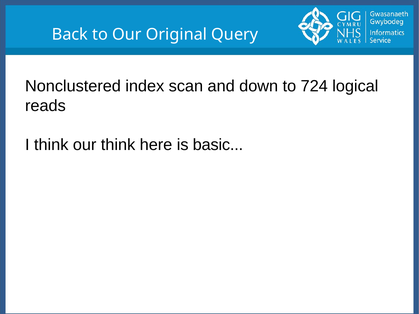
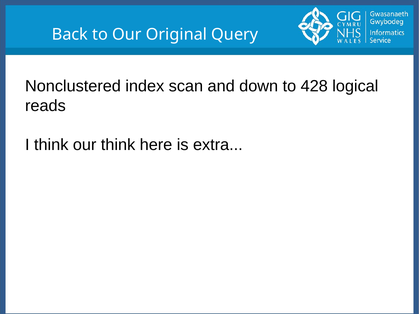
724: 724 -> 428 (314, 86)
basic: basic -> extra (218, 145)
